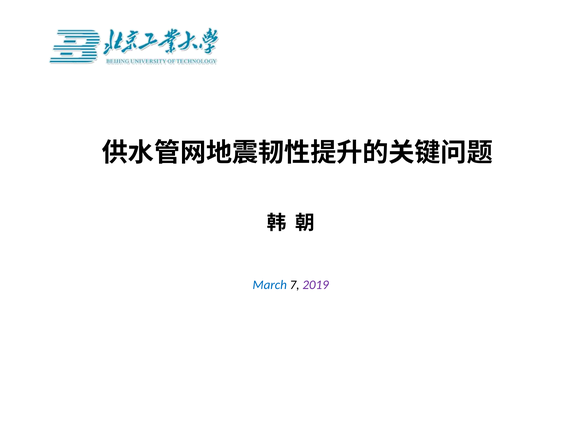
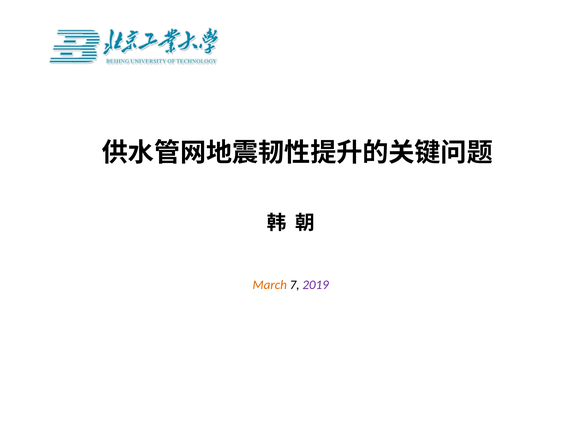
March colour: blue -> orange (270, 285)
